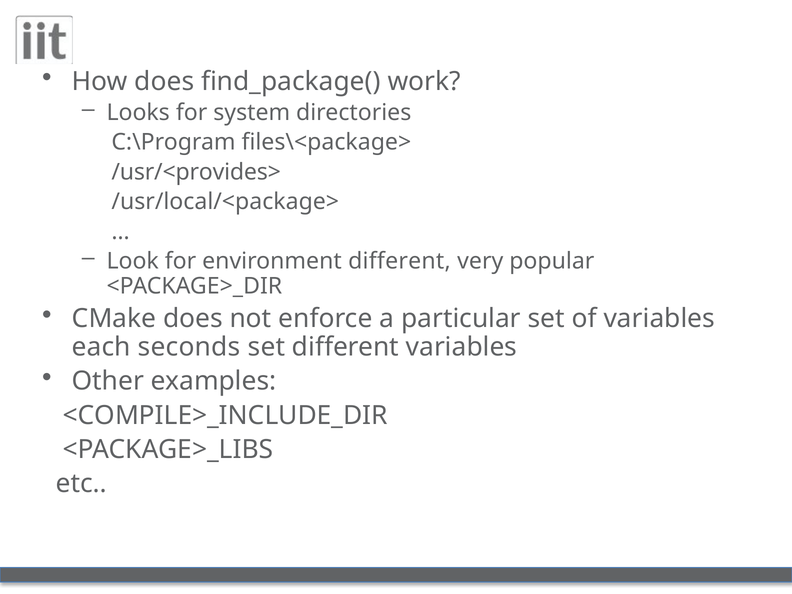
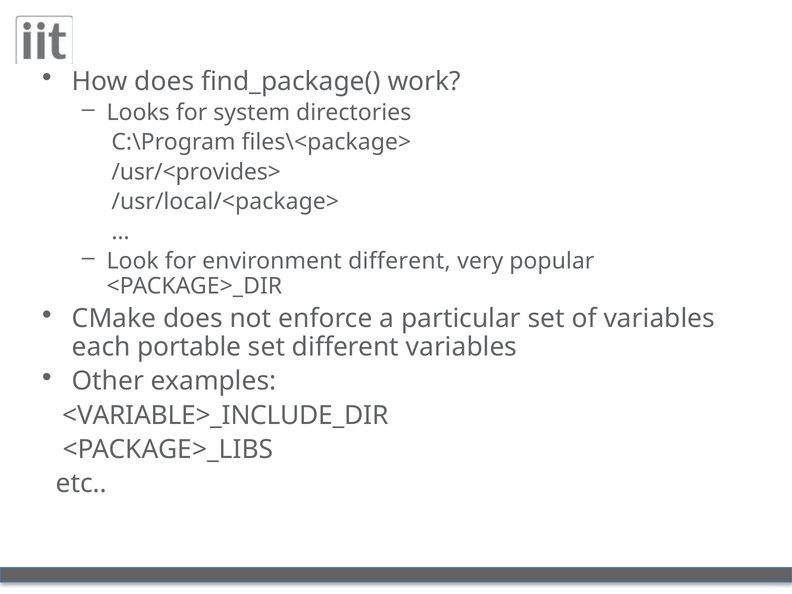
seconds: seconds -> portable (189, 347)
<COMPILE>_INCLUDE_DIR: <COMPILE>_INCLUDE_DIR -> <VARIABLE>_INCLUDE_DIR (225, 415)
